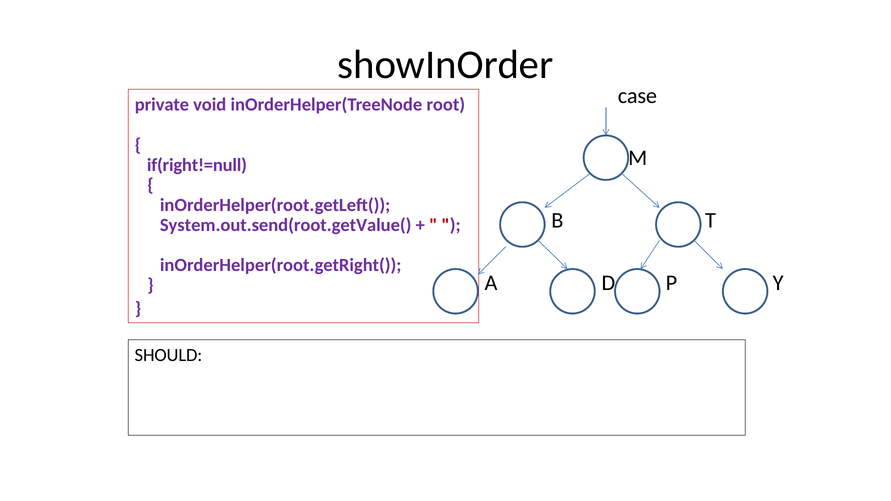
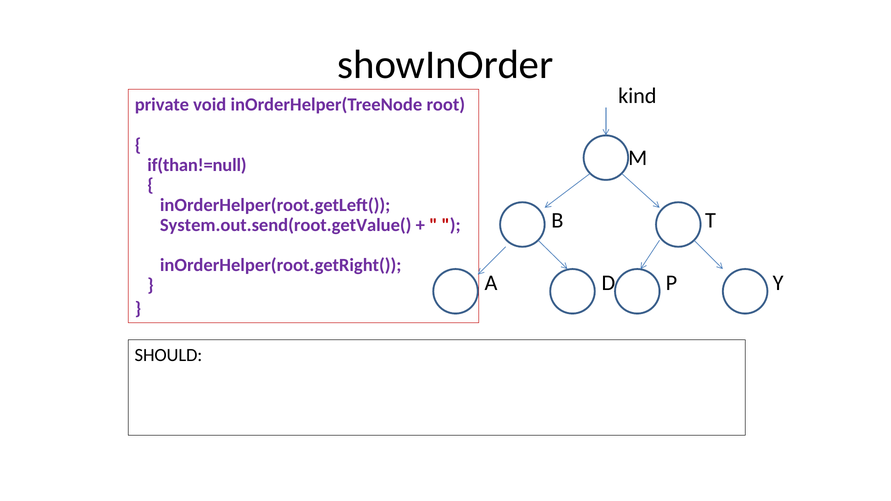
case: case -> kind (637, 96)
if(right!=null: if(right!=null -> if(than!=null (197, 165)
